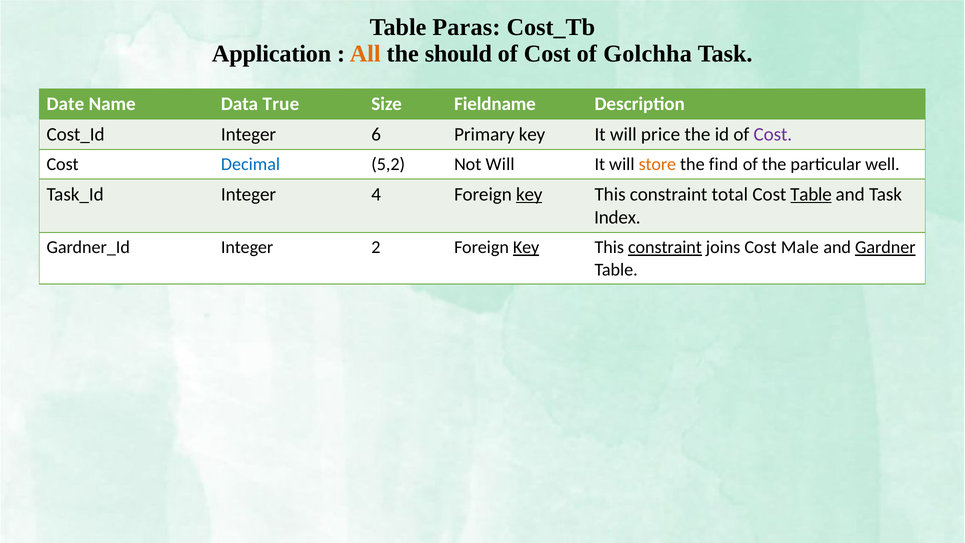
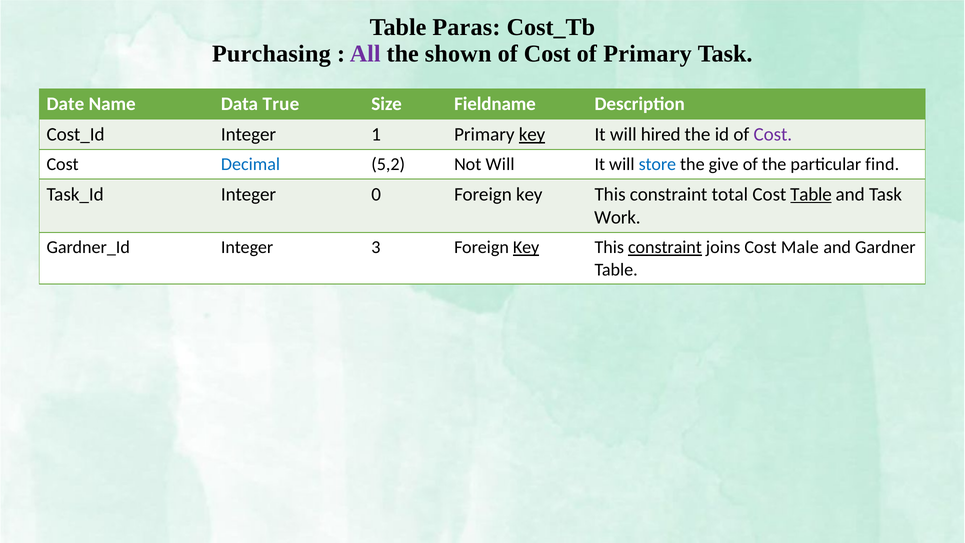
Application: Application -> Purchasing (271, 54)
All colour: orange -> purple (365, 54)
should: should -> shown (458, 54)
of Golchha: Golchha -> Primary (648, 54)
6: 6 -> 1 (376, 135)
key underline: none -> present (532, 135)
price: price -> hired (661, 135)
store colour: orange -> blue (657, 164)
find: find -> give (724, 164)
well: well -> find (882, 164)
4: 4 -> 0 (376, 194)
key underline: present -> none (529, 194)
Index: Index -> Work (617, 217)
2: 2 -> 3 (376, 247)
Gardner underline: present -> none (885, 247)
